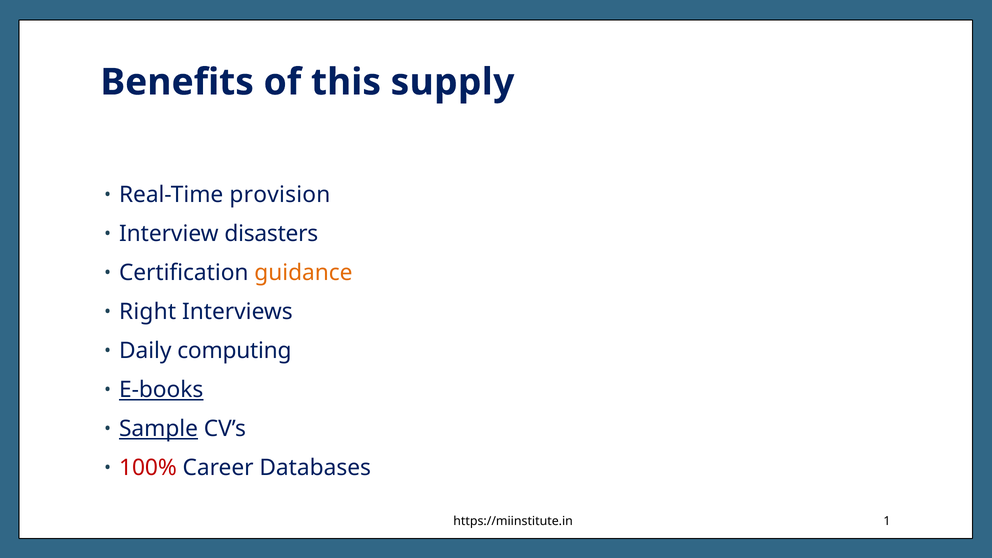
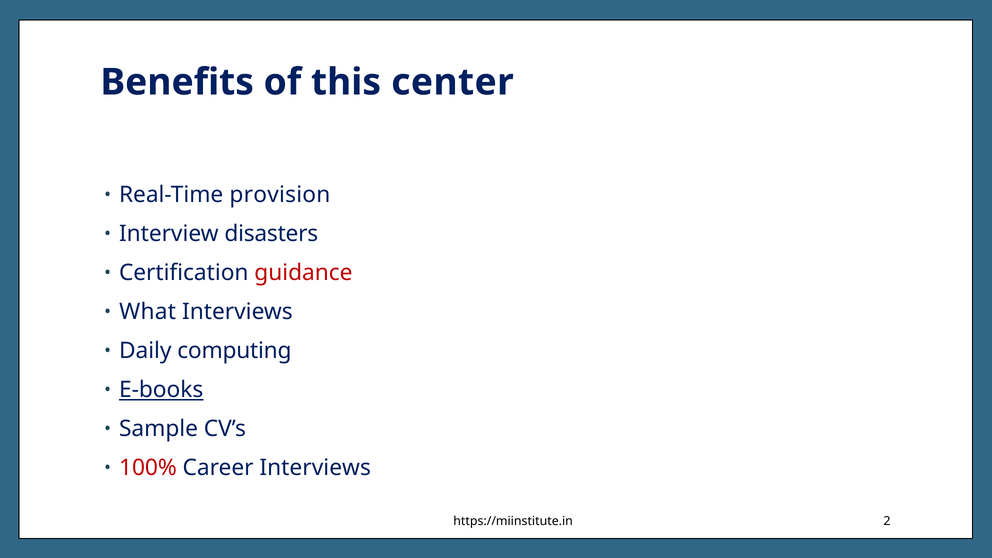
supply: supply -> center (452, 82)
guidance colour: orange -> red (303, 273)
Right: Right -> What (148, 312)
Sample underline: present -> none (158, 429)
Career Databases: Databases -> Interviews (315, 468)
1: 1 -> 2 (887, 521)
